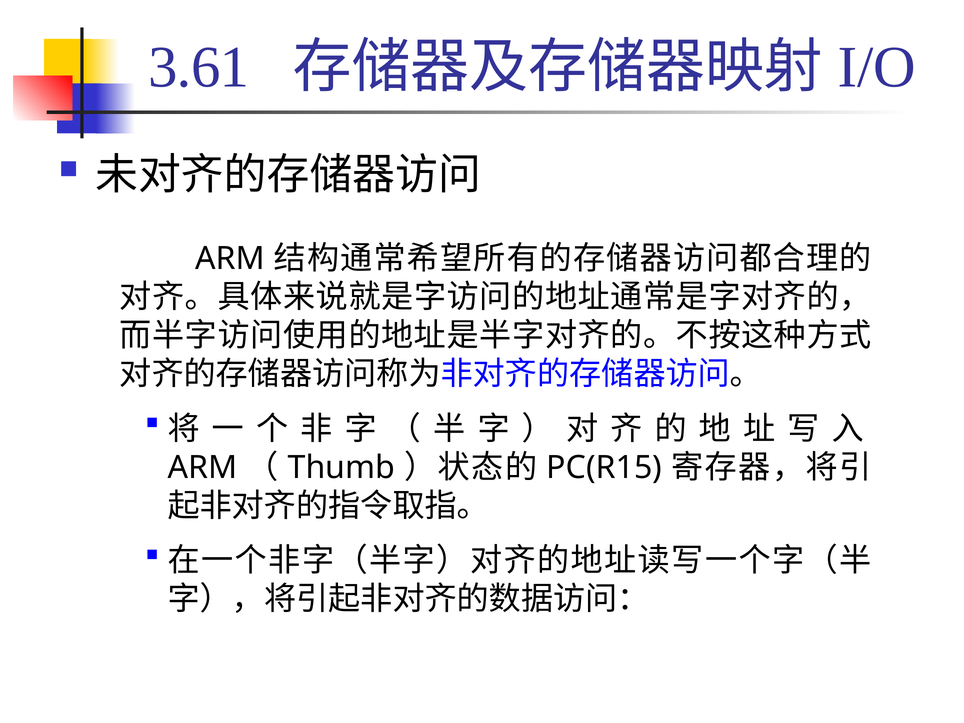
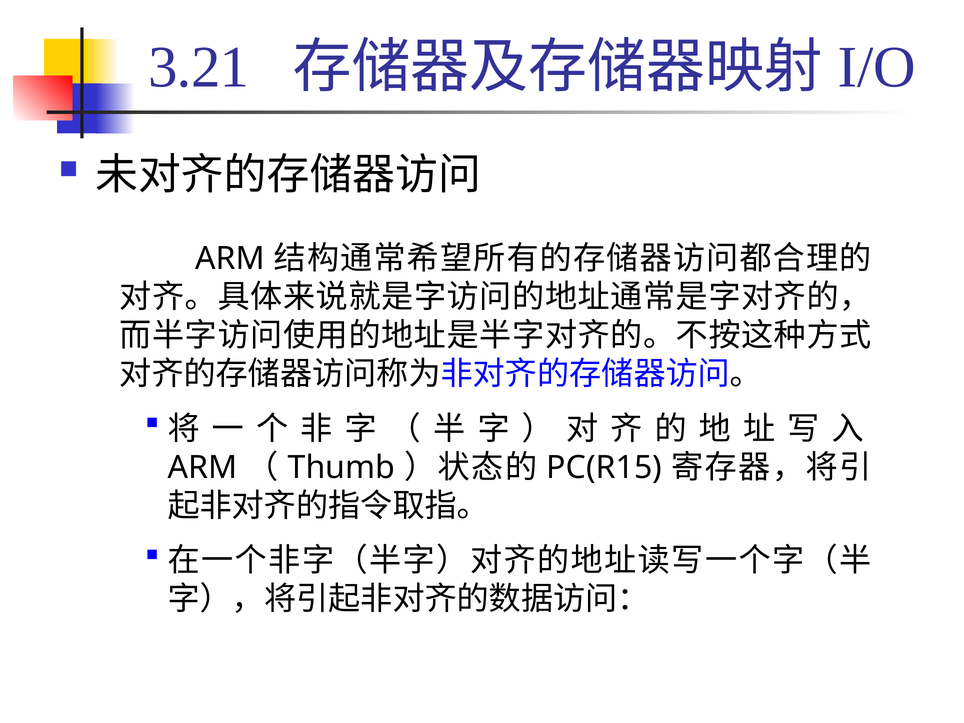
3.61: 3.61 -> 3.21 (199, 67)
